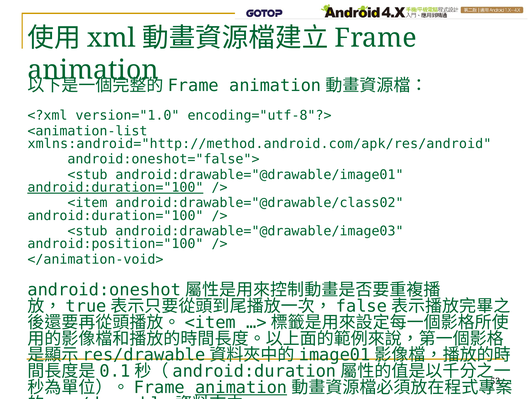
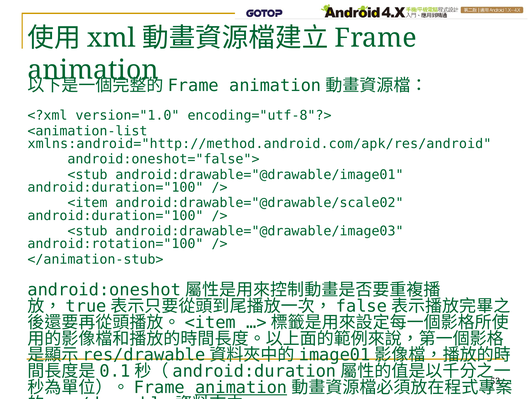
android:duration="100 underline: present -> none (115, 187)
android:drawable="@drawable/class02: android:drawable="@drawable/class02 -> android:drawable="@drawable/scale02 (259, 203)
android:position="100: android:position="100 -> android:rotation="100 (115, 244)
</animation-void>: </animation-void> -> </animation-stub> (95, 259)
